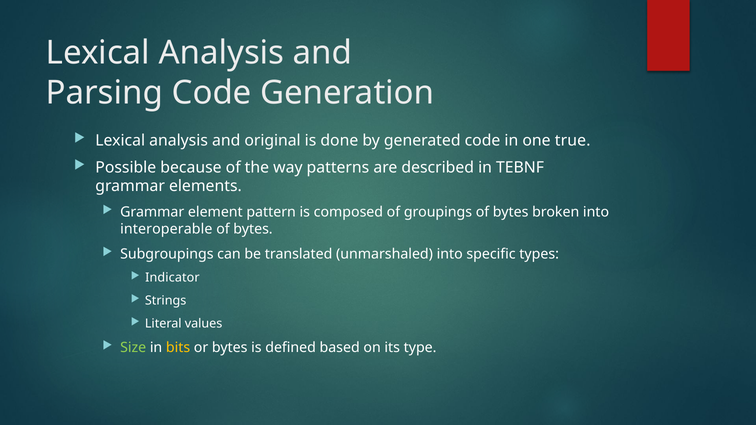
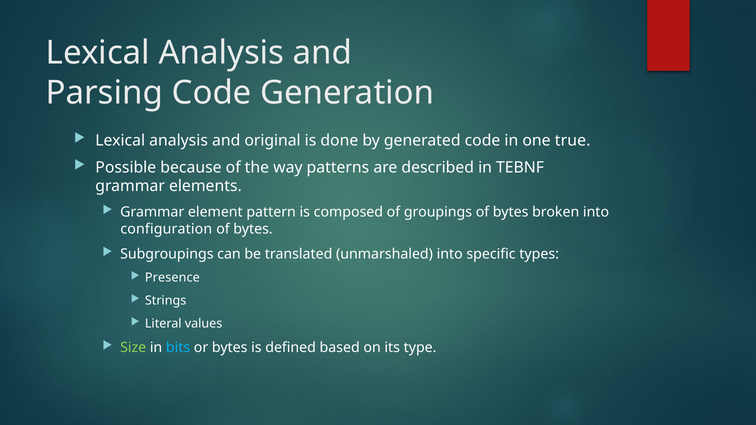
interoperable: interoperable -> configuration (166, 229)
Indicator: Indicator -> Presence (172, 278)
bits colour: yellow -> light blue (178, 348)
